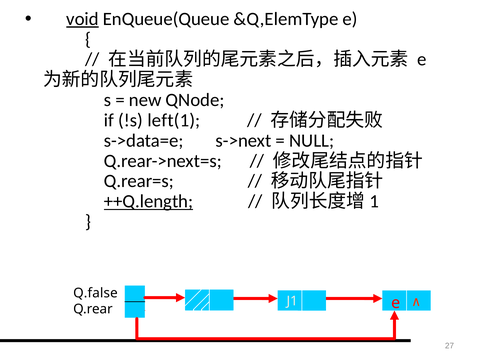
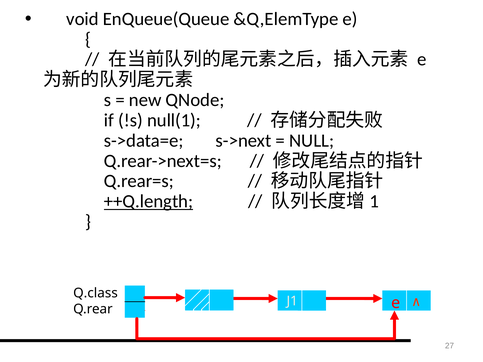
void underline: present -> none (83, 19)
left(1: left(1 -> null(1 (174, 120)
Q.false: Q.false -> Q.class (95, 293)
